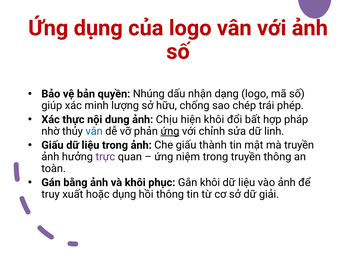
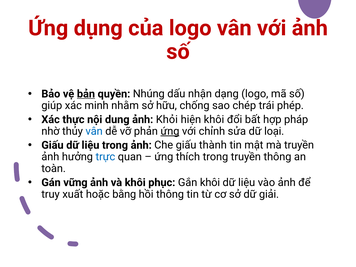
bản underline: none -> present (86, 94)
lượng: lượng -> nhằm (125, 106)
Chịu: Chịu -> Khỏi (167, 119)
linh: linh -> loại (274, 131)
trực colour: purple -> blue (105, 157)
niệm: niệm -> thích (188, 157)
bằng: bằng -> vững (75, 182)
hoặc dụng: dụng -> bằng (124, 194)
